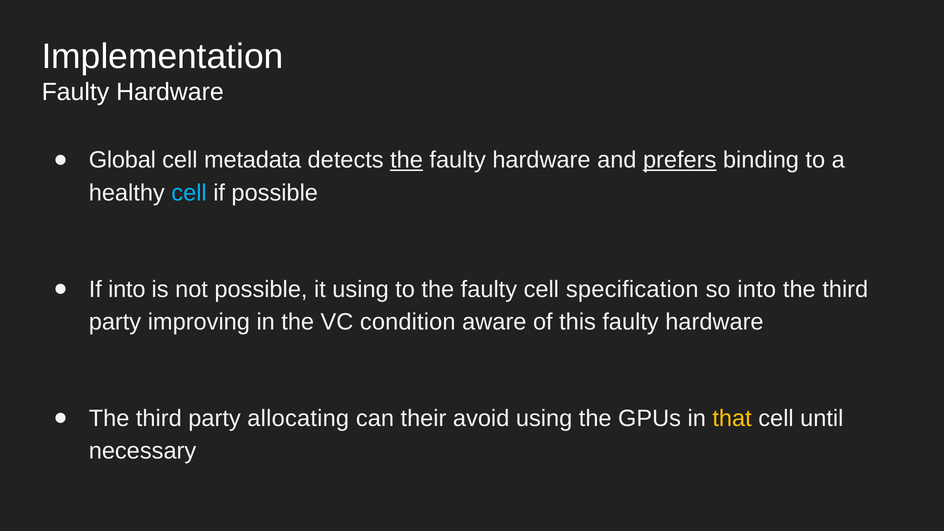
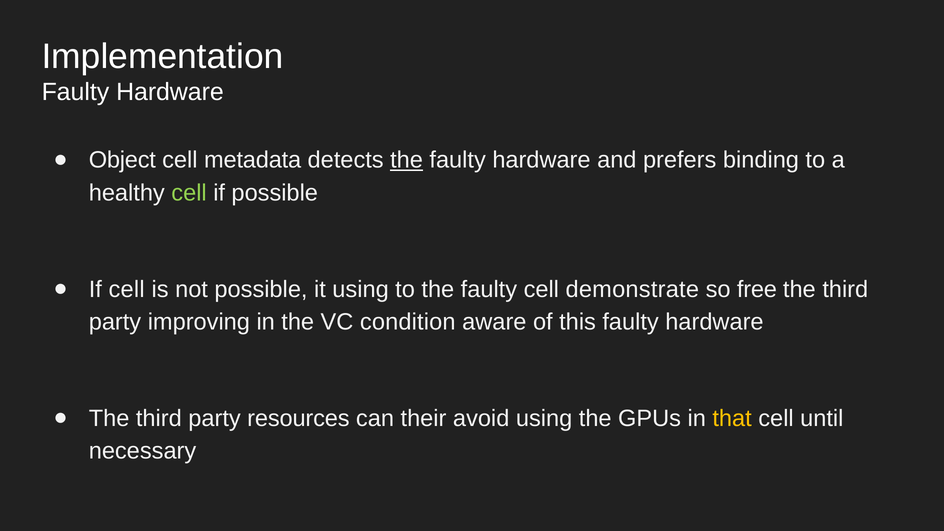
Global: Global -> Object (122, 160)
prefers underline: present -> none (680, 160)
cell colour: light blue -> light green (189, 193)
If into: into -> cell (127, 289)
specification: specification -> demonstrate (632, 289)
so into: into -> free (757, 289)
allocating: allocating -> resources (298, 418)
